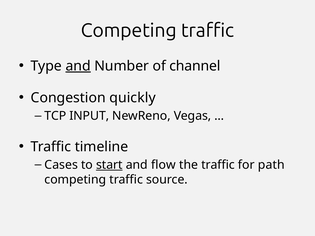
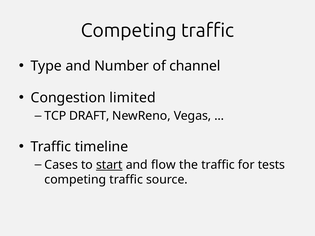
and underline: present -> none (78, 66)
quickly: quickly -> limited (133, 98)
INPUT: INPUT -> DRAFT (89, 116)
path: path -> tests (271, 165)
